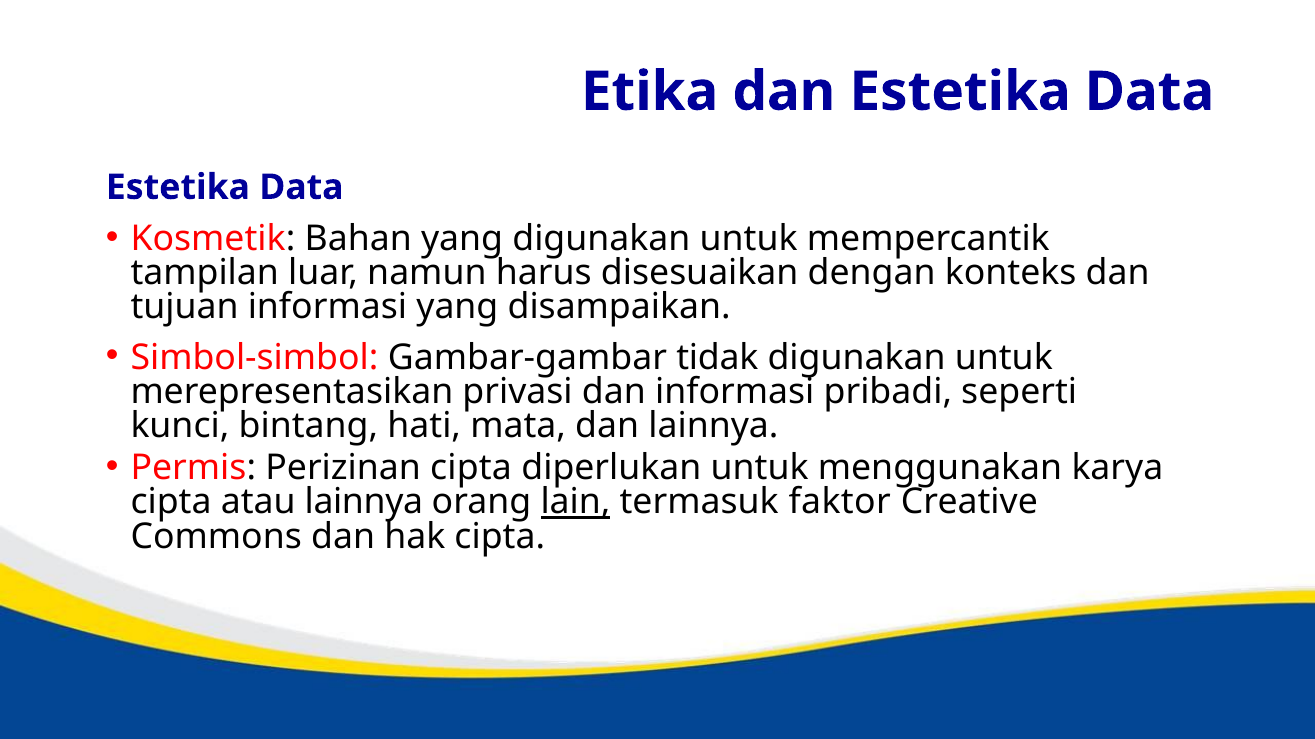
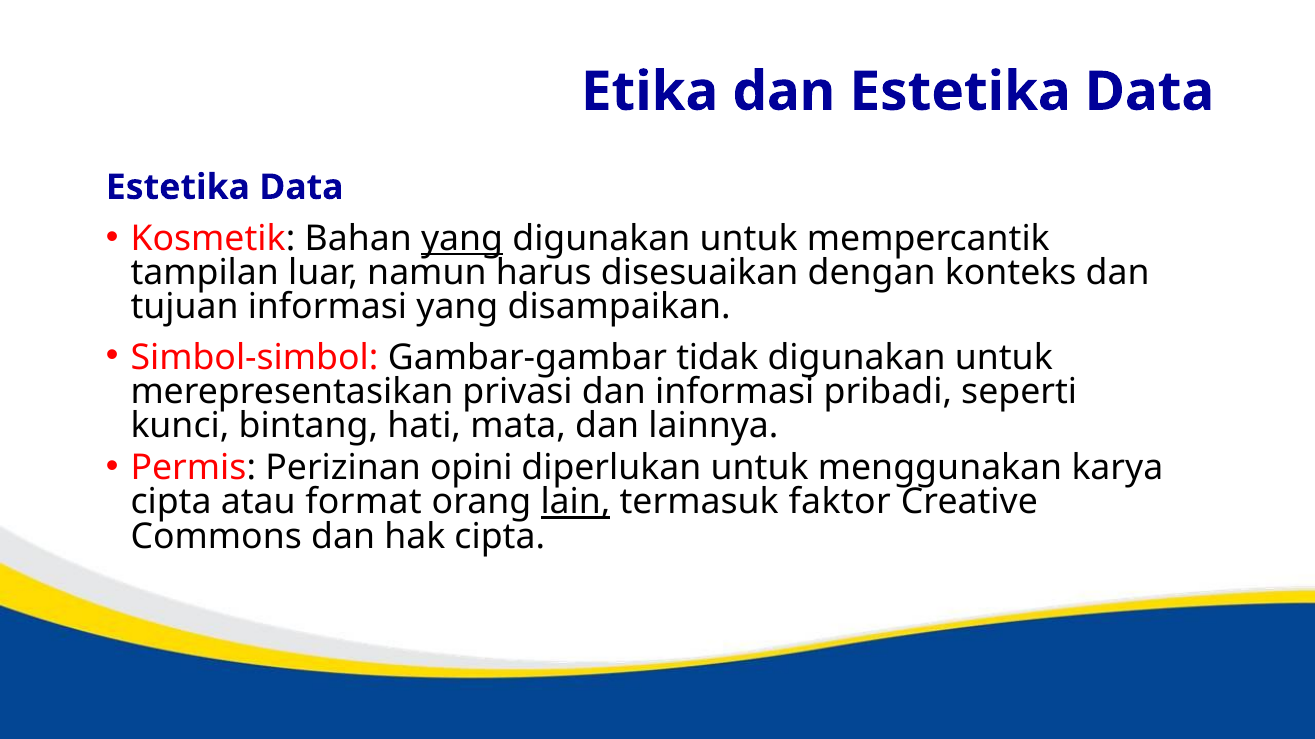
yang underline: none -> present (462, 239)
Perizinan cipta: cipta -> opini (471, 468)
atau lainnya: lainnya -> format (364, 503)
